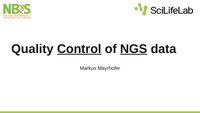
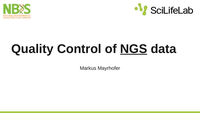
Control underline: present -> none (79, 49)
